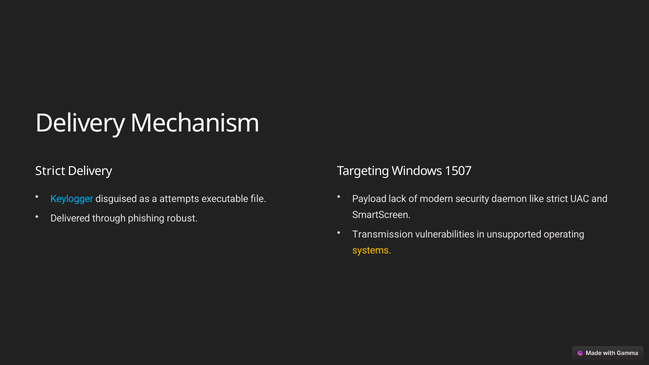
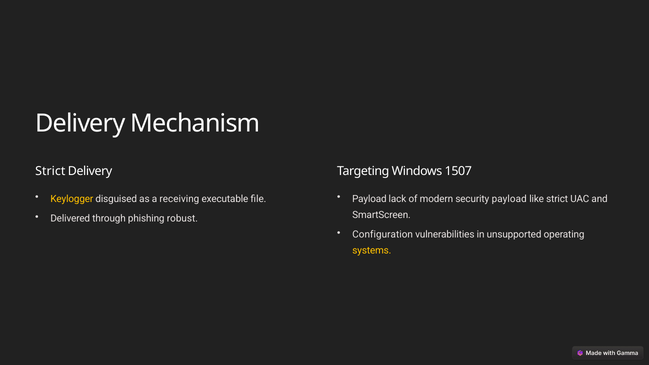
Keylogger colour: light blue -> yellow (72, 199)
attempts: attempts -> receiving (179, 199)
security daemon: daemon -> payload (509, 199)
Transmission: Transmission -> Configuration (383, 235)
